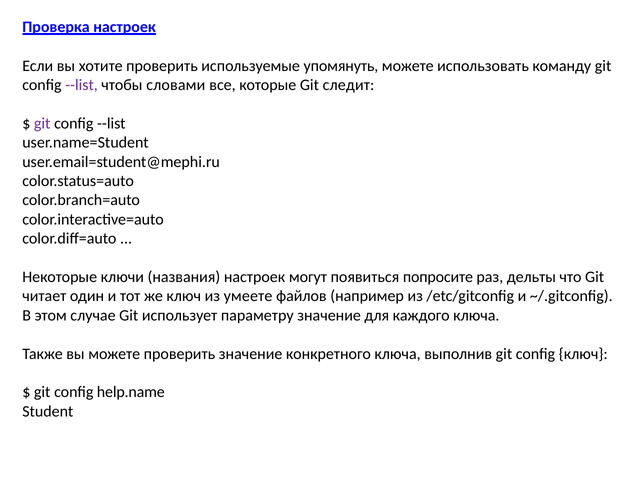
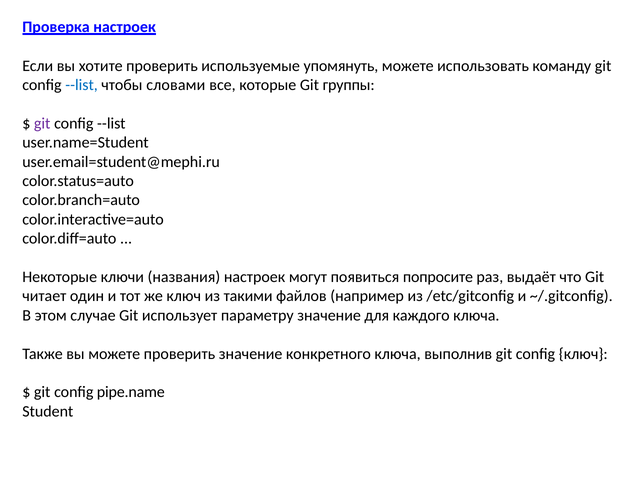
--list colour: purple -> blue (82, 85)
следит: следит -> группы (349, 85)
дельты: дельты -> выдаёт (531, 277)
умеете: умеете -> такими (248, 296)
help.name: help.name -> pipe.name (131, 392)
